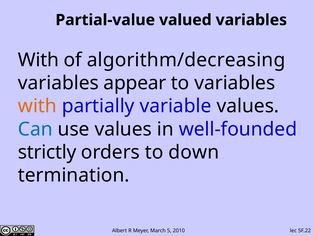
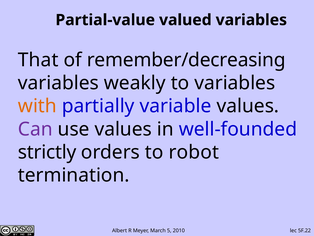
With: With -> That (38, 60)
algorithm/decreasing: algorithm/decreasing -> remember/decreasing (186, 60)
appear: appear -> weakly (135, 83)
Can colour: blue -> purple (35, 129)
down: down -> robot (194, 152)
